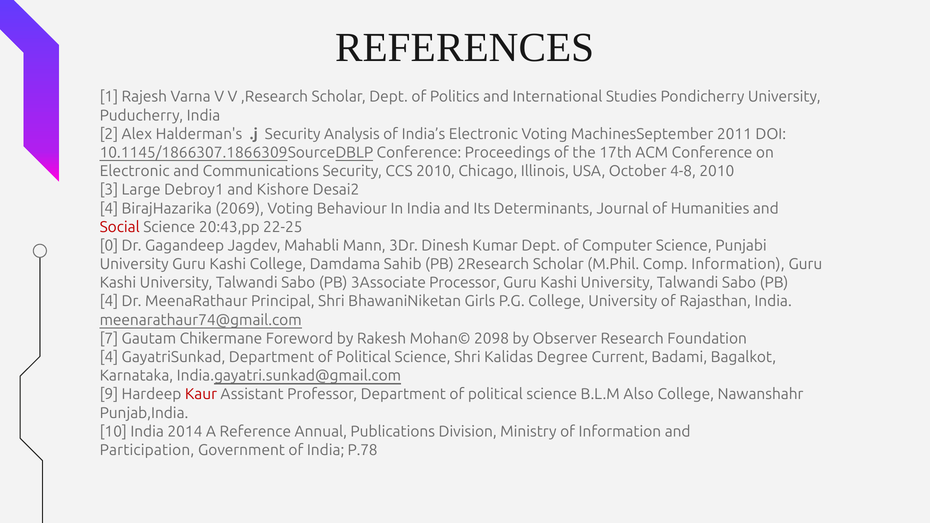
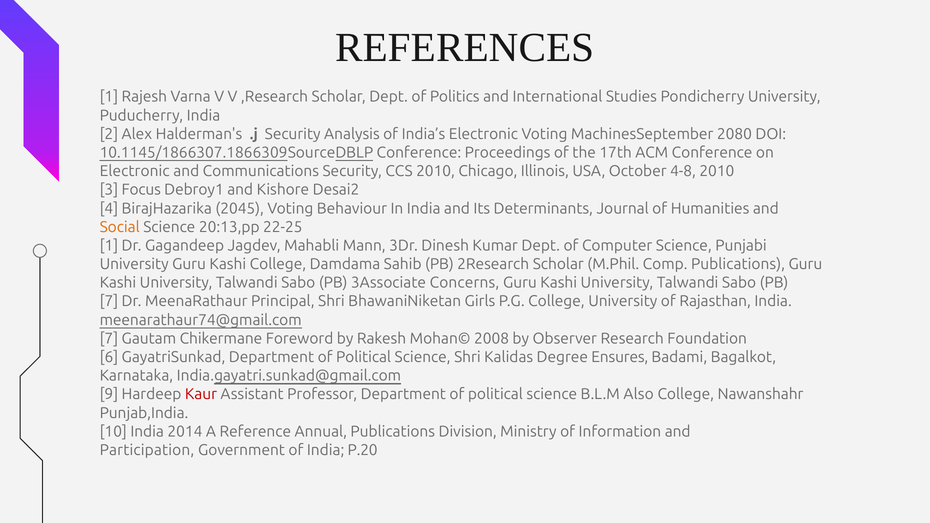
2011: 2011 -> 2080 (734, 134)
Large: Large -> Focus (141, 190)
2069: 2069 -> 2045 (240, 208)
Social colour: red -> orange (120, 227)
20:43,pp: 20:43,pp -> 20:13,pp (229, 227)
0: 0 -> 1 (109, 246)
Comp Information: Information -> Publications (738, 264)
Processor: Processor -> Concerns (464, 283)
4: 4 -> 7 (109, 301)
2098: 2098 -> 2008 (492, 339)
4: 4 -> 6 (109, 357)
Current: Current -> Ensures (620, 357)
P.78: P.78 -> P.20 (363, 450)
